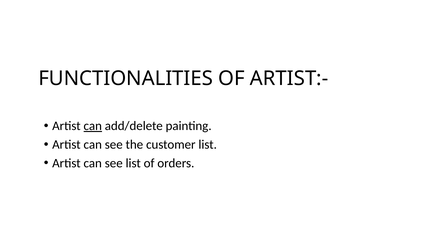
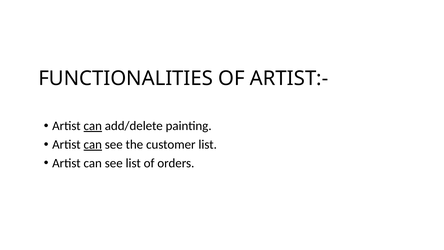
can underline: none -> present (93, 144)
